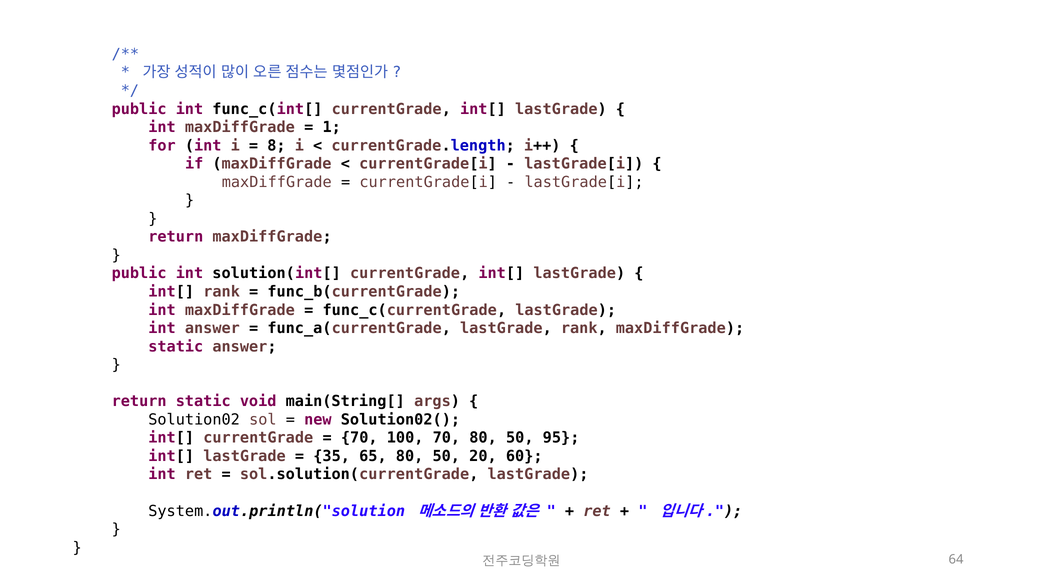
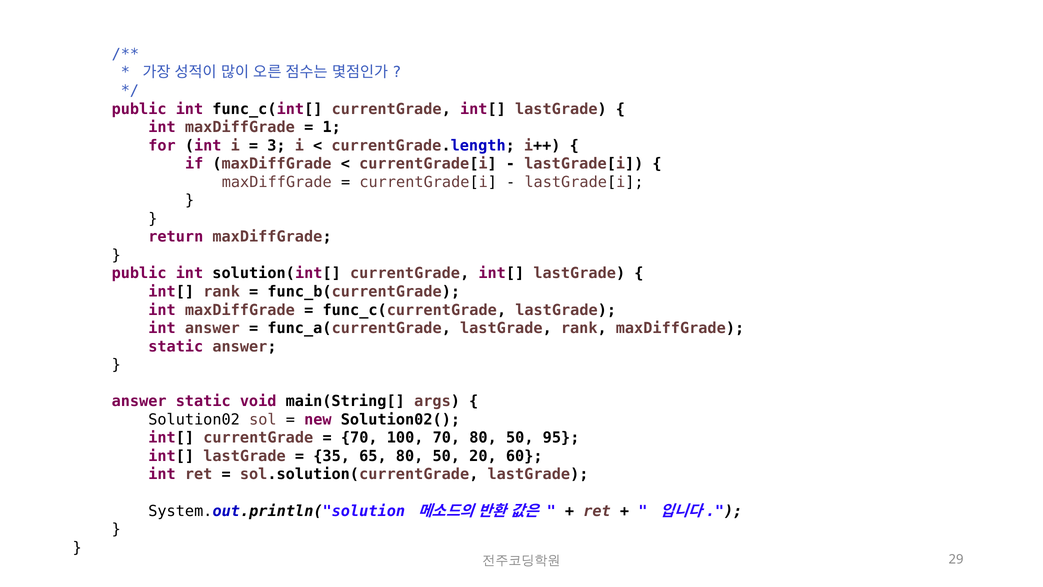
8: 8 -> 3 (276, 145)
return: return -> answer (139, 401)
64: 64 -> 29 (956, 559)
